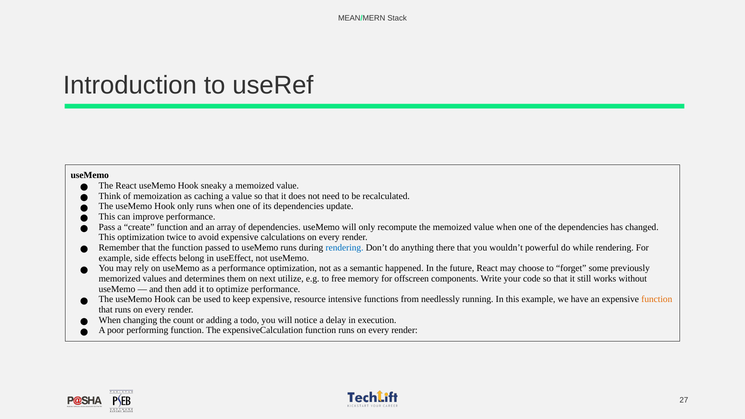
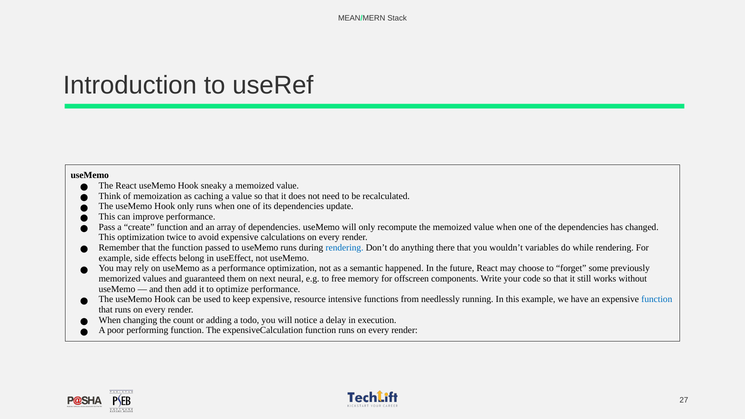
powerful: powerful -> variables (542, 248)
determines: determines -> guaranteed (205, 279)
utilize: utilize -> neural (291, 279)
function colour: orange -> blue (657, 299)
